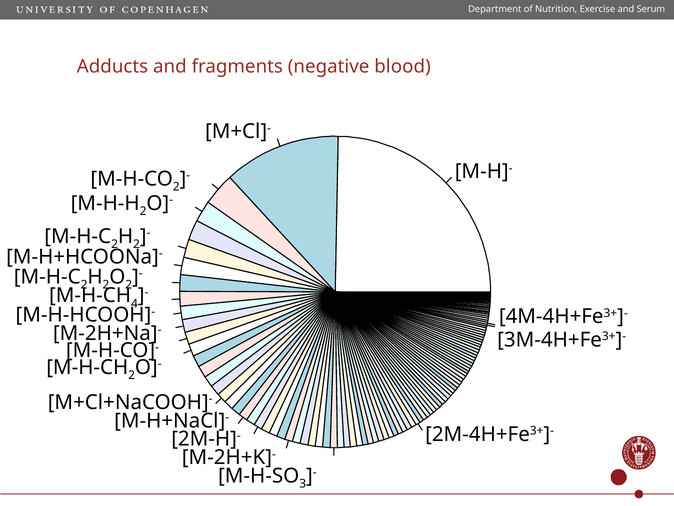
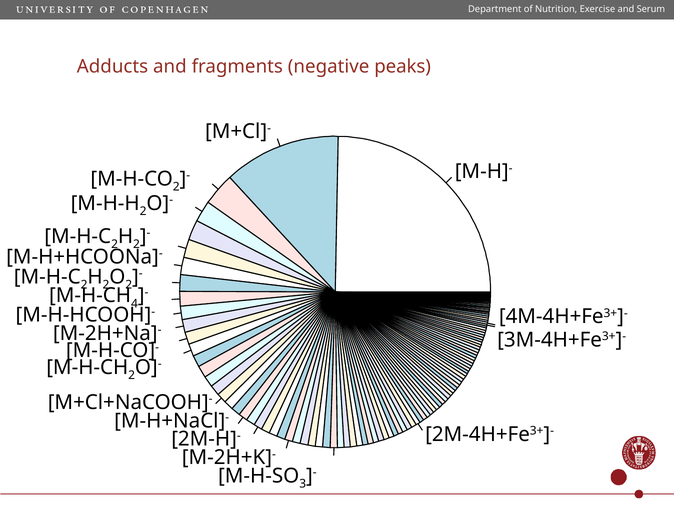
blood: blood -> peaks (403, 66)
